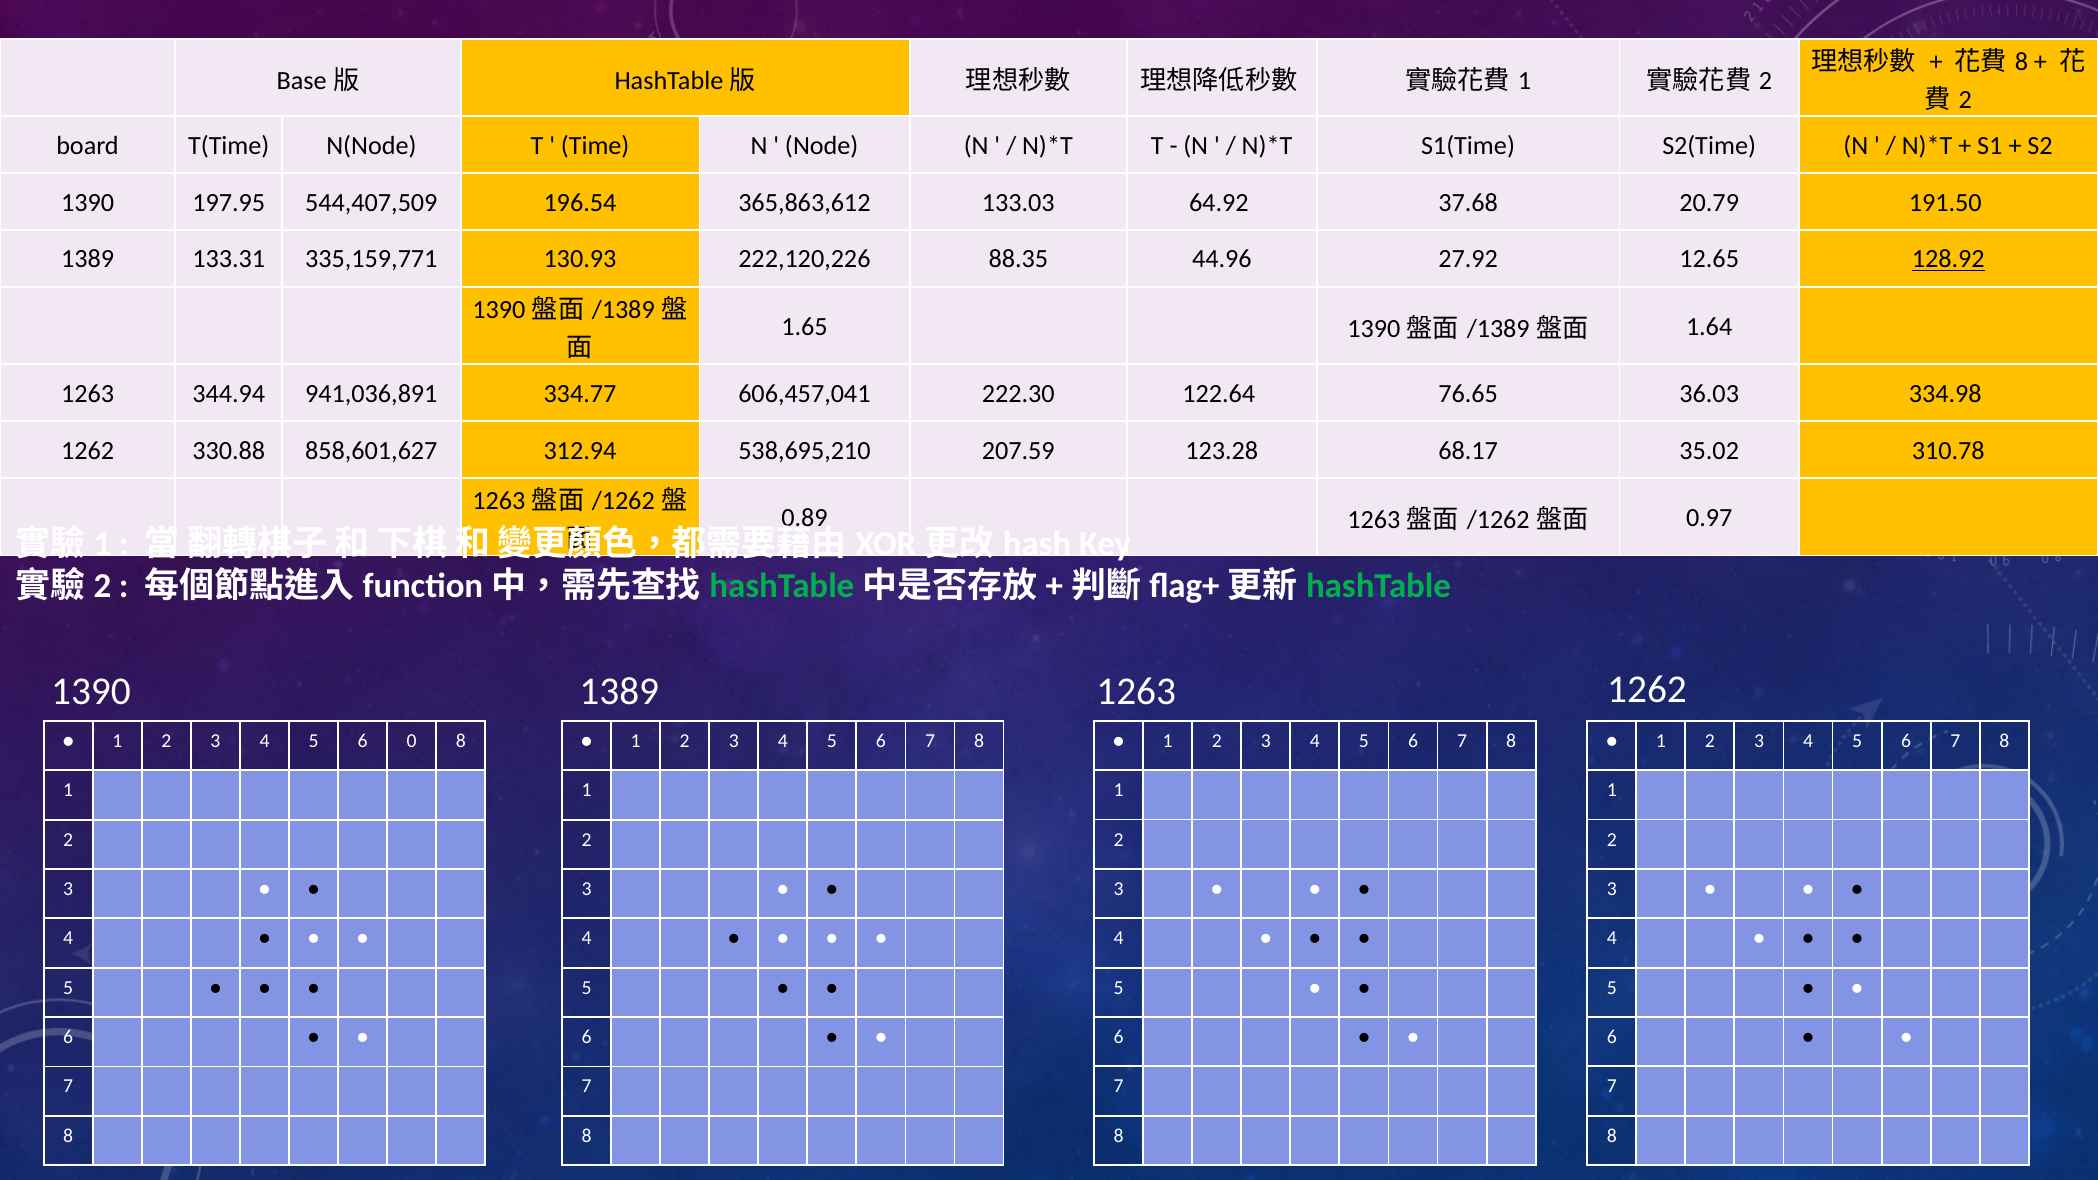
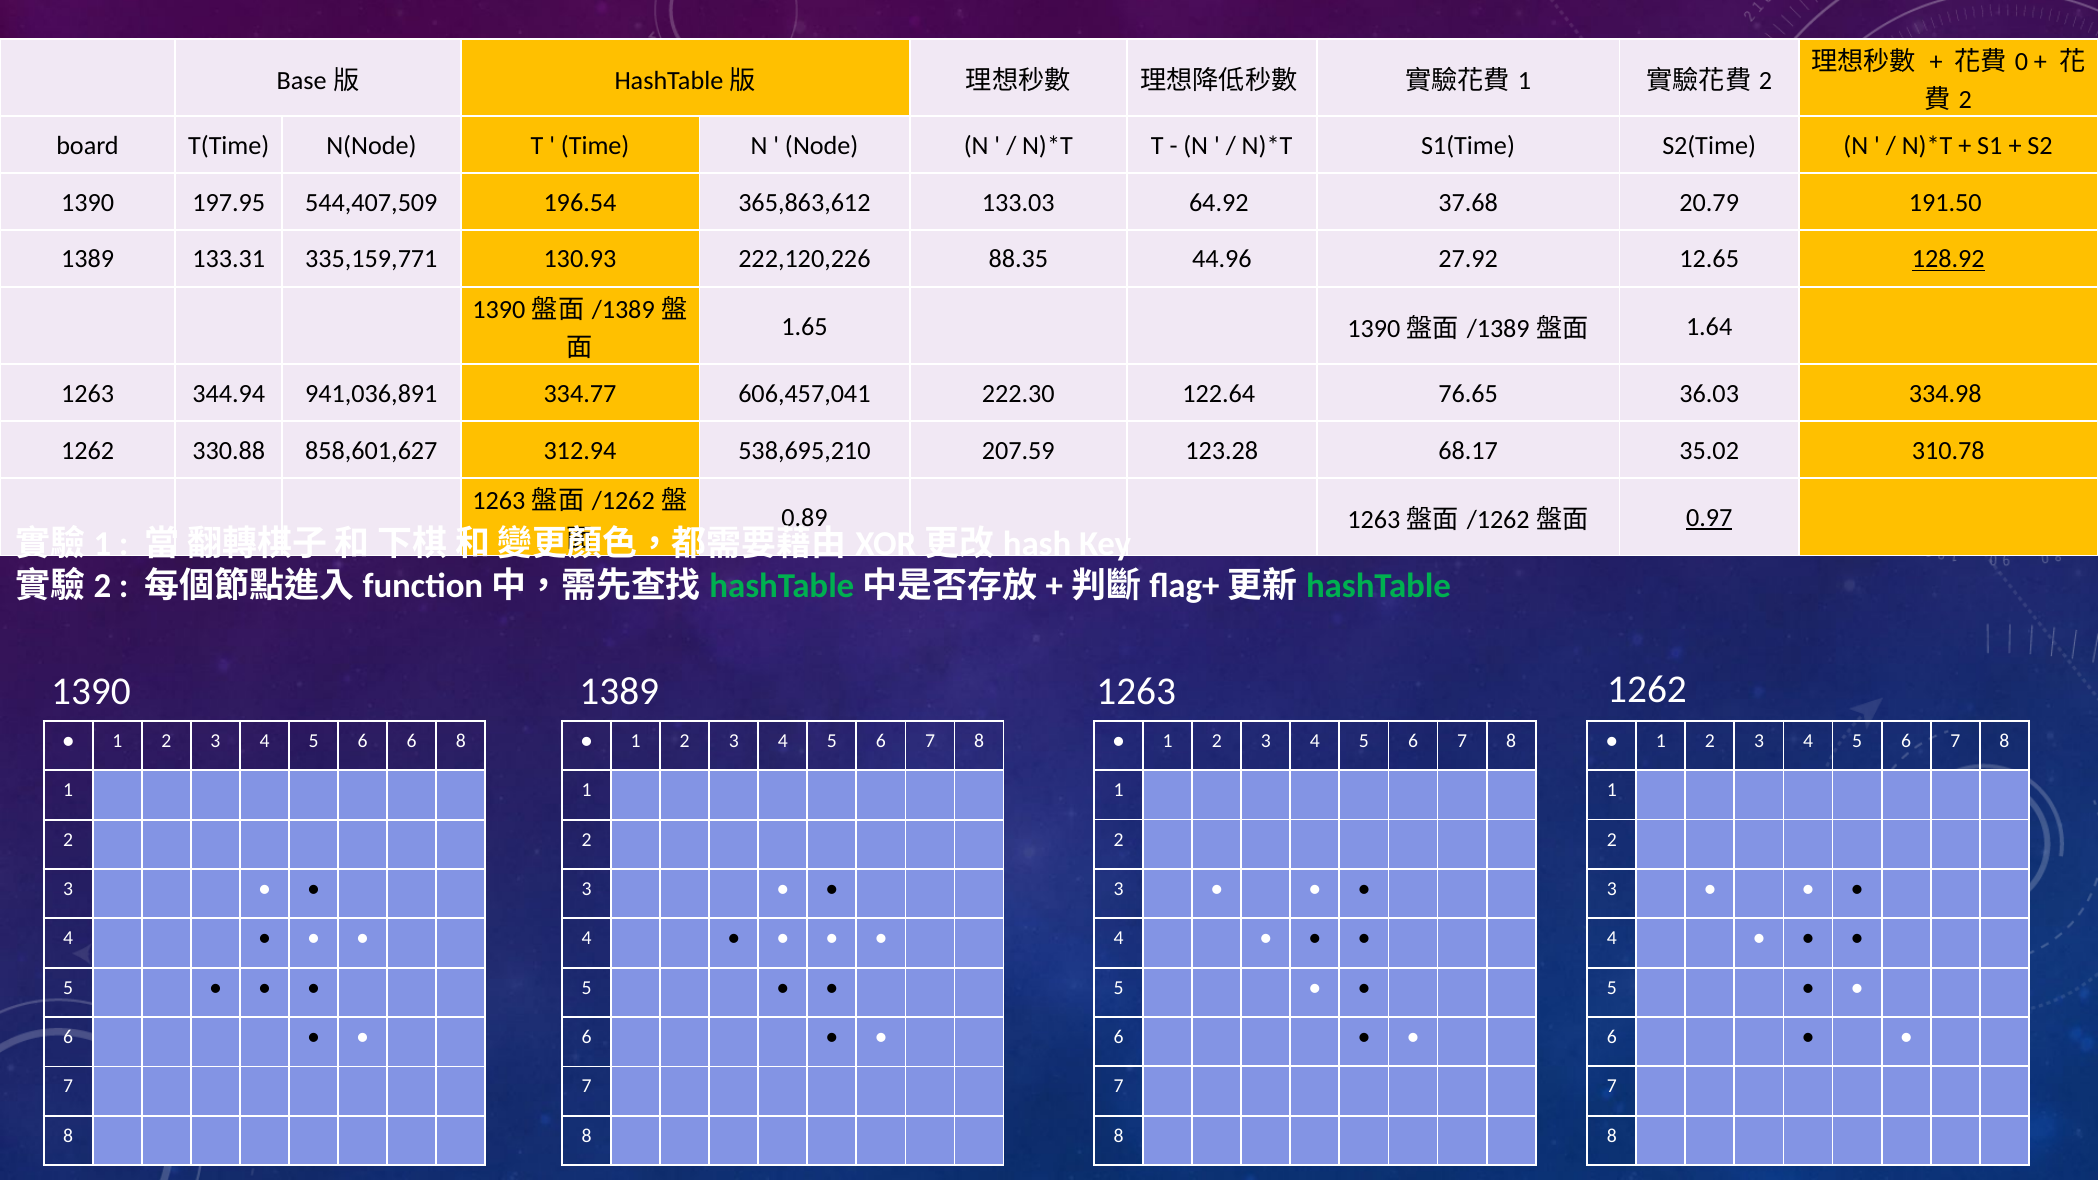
8: 8 -> 0 (2021, 62)
0.97 underline: none -> present (1709, 518)
6 0: 0 -> 6 (412, 741)
